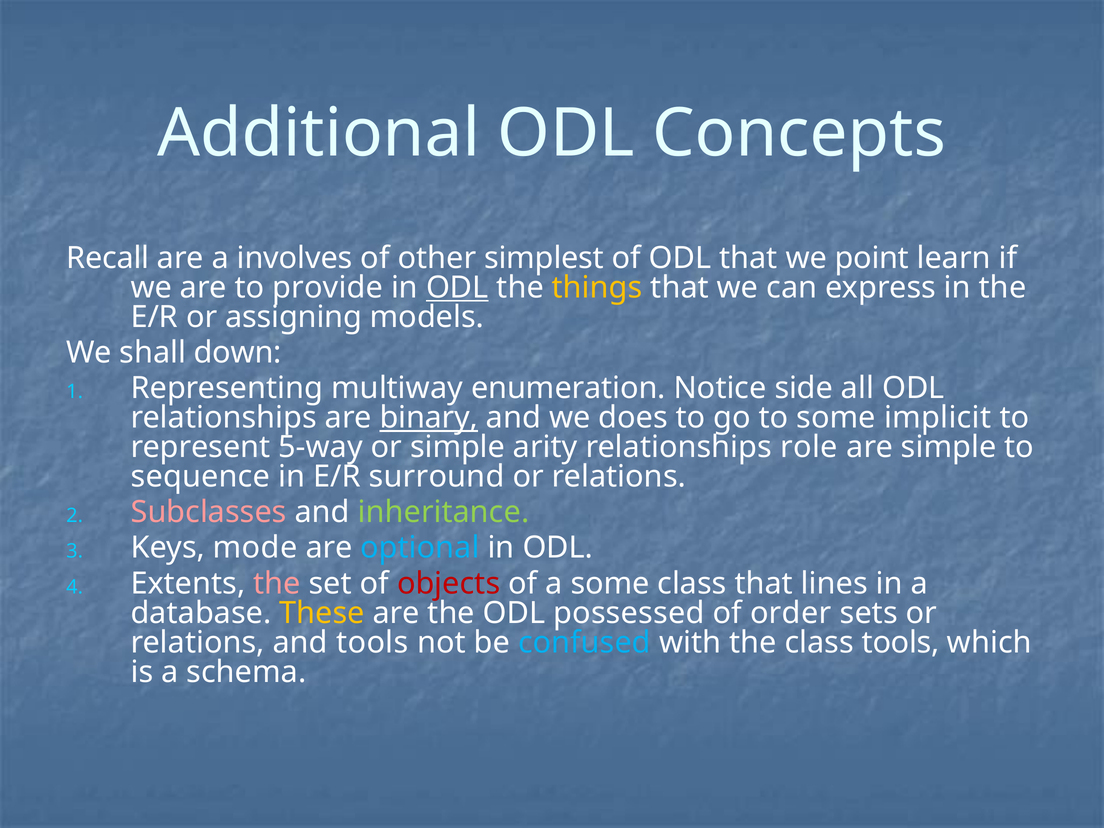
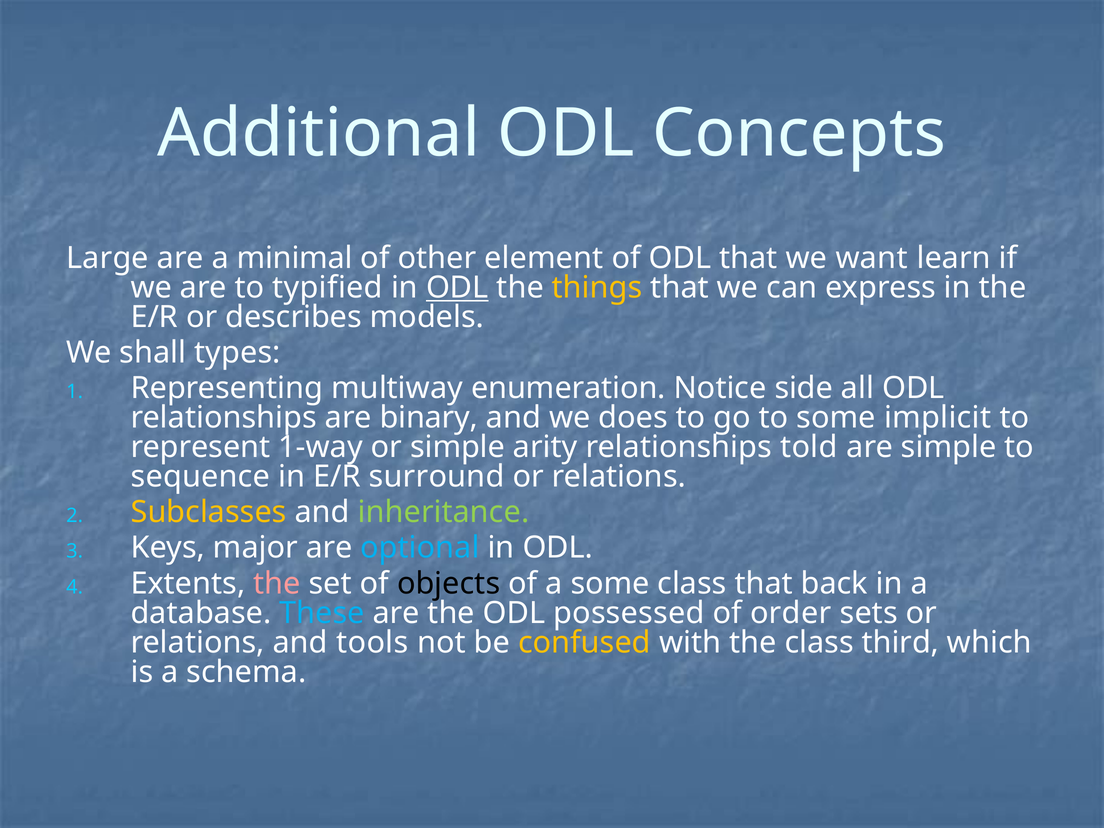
Recall: Recall -> Large (108, 258)
involves: involves -> minimal (295, 258)
simplest: simplest -> element (544, 258)
point: point -> want (872, 258)
provide: provide -> typified (328, 288)
assigning: assigning -> describes (294, 317)
down: down -> types (237, 353)
binary underline: present -> none (429, 418)
5-way: 5-way -> 1-way (321, 447)
role: role -> told (809, 447)
Subclasses colour: pink -> yellow (209, 512)
mode: mode -> major (255, 548)
objects colour: red -> black (449, 583)
lines: lines -> back (834, 583)
These colour: yellow -> light blue (322, 613)
confused colour: light blue -> yellow (584, 642)
class tools: tools -> third (900, 642)
